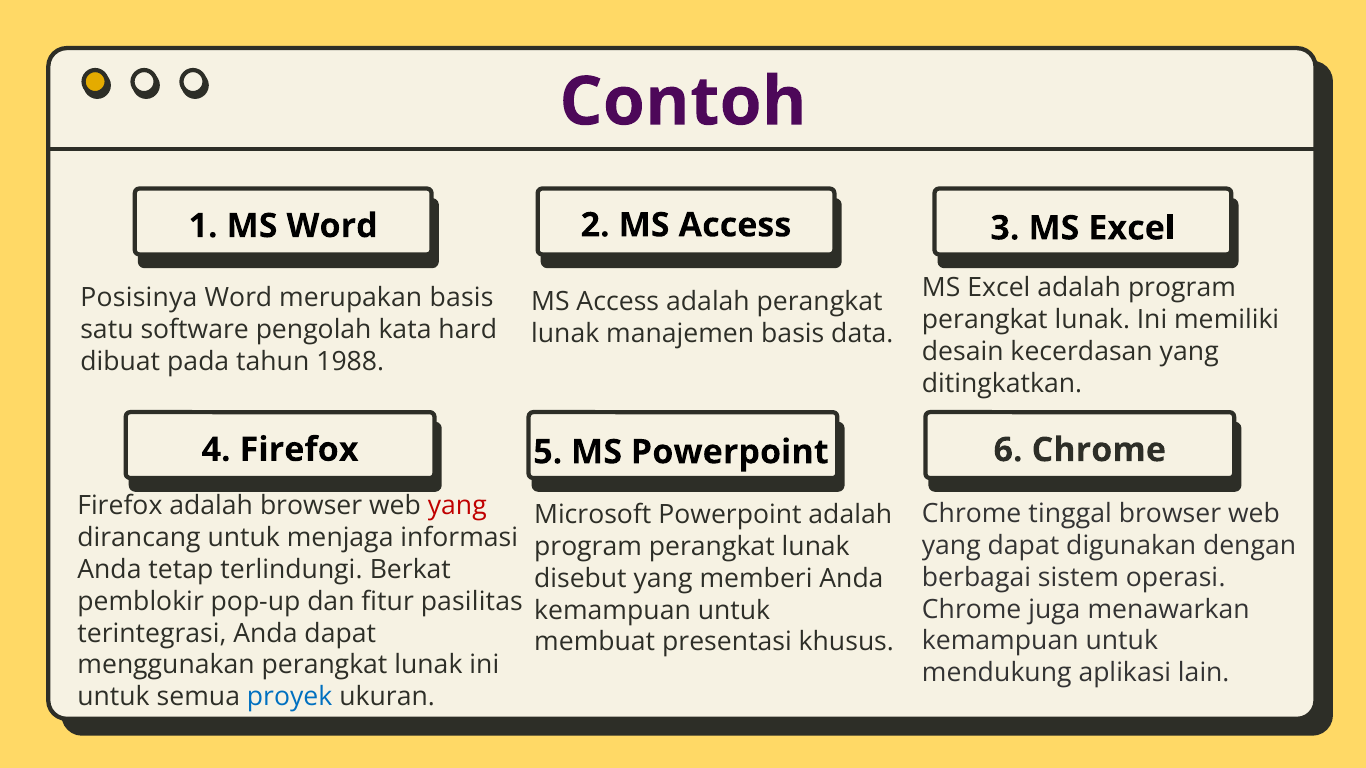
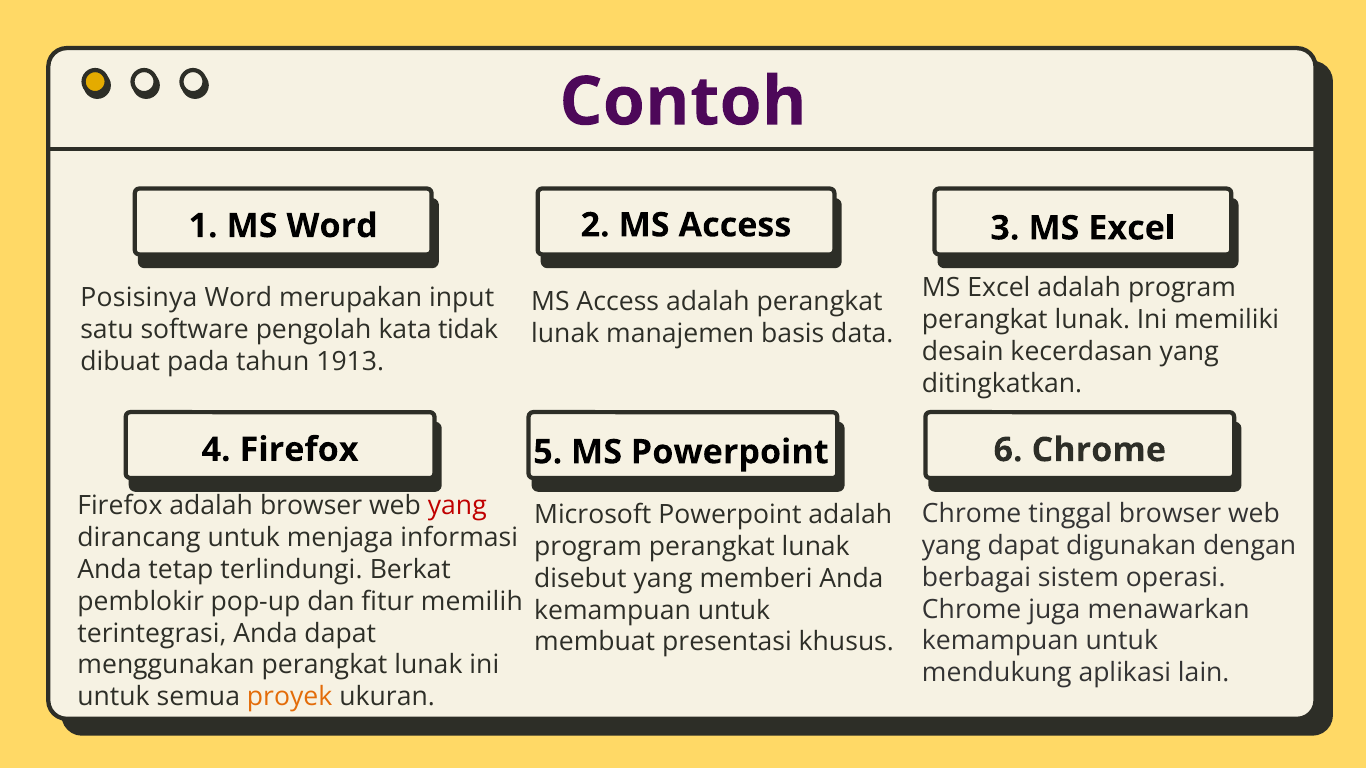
merupakan basis: basis -> input (462, 298)
hard: hard -> tidak (468, 330)
1988: 1988 -> 1913 (350, 361)
pasilitas: pasilitas -> memilih (472, 602)
proyek colour: blue -> orange (290, 697)
